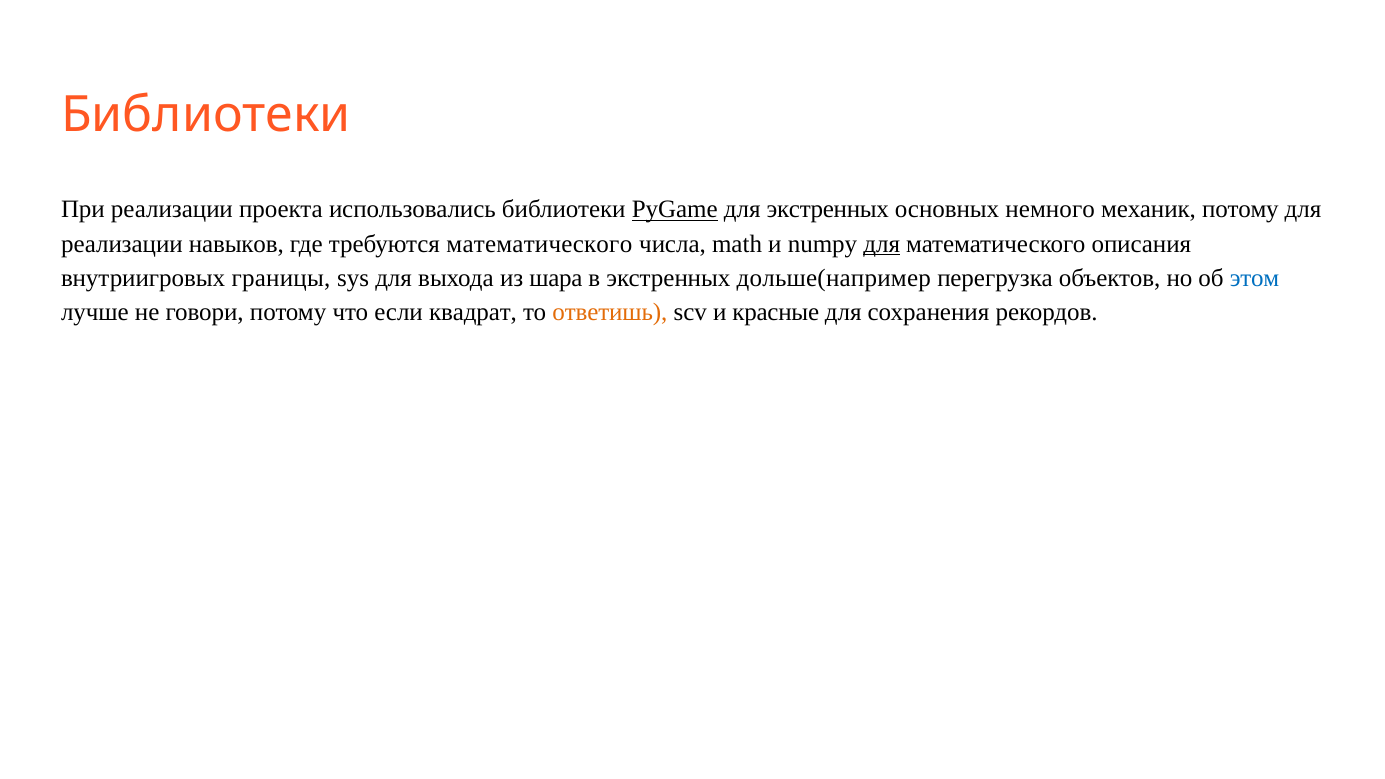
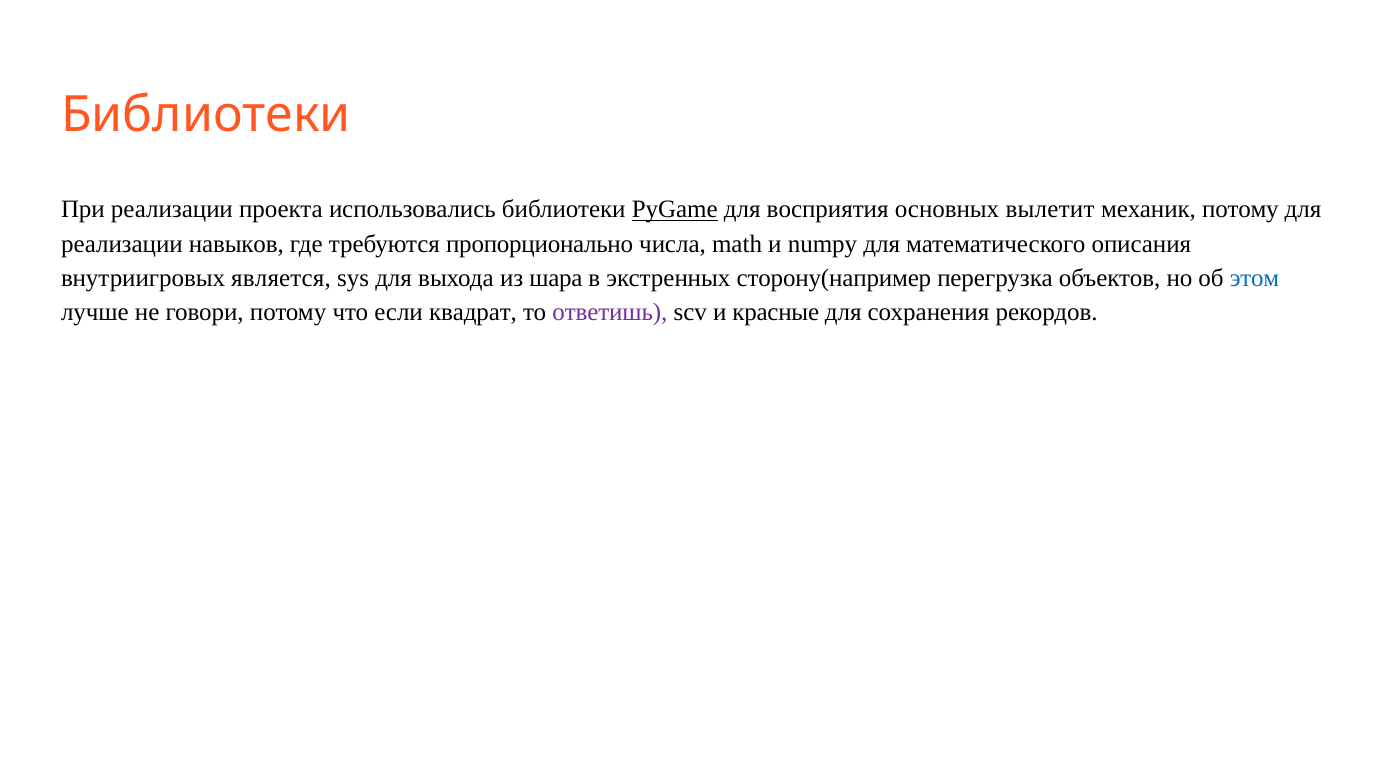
для экстренных: экстренных -> восприятия (828, 210)
немного: немного -> вылетит (1050, 210)
требуются математического: математического -> пропорционально (540, 244)
для underline: present -> none (882, 244)
границы: границы -> является (281, 278)
дольше(например: дольше(например -> сторону(например (834, 278)
ответишь colour: orange -> purple (610, 313)
